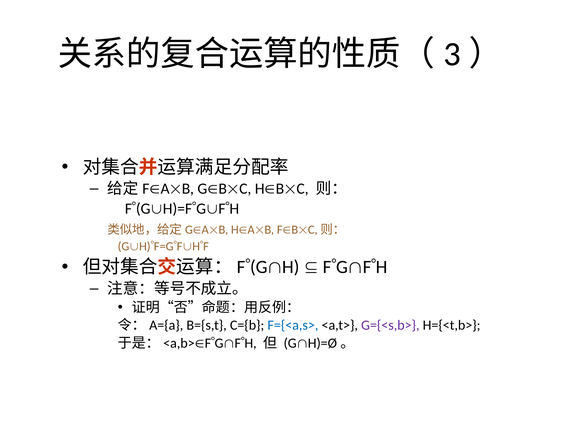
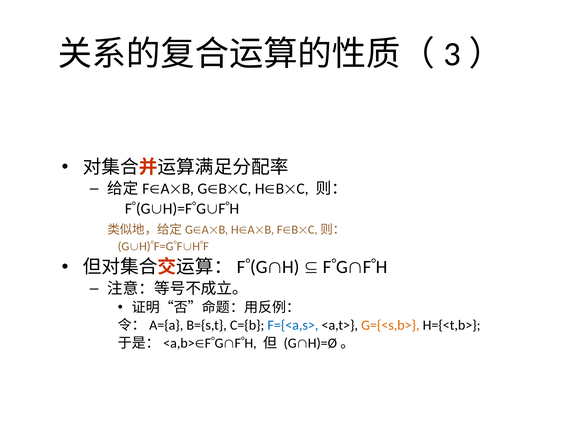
G={<s,b> colour: purple -> orange (390, 325)
